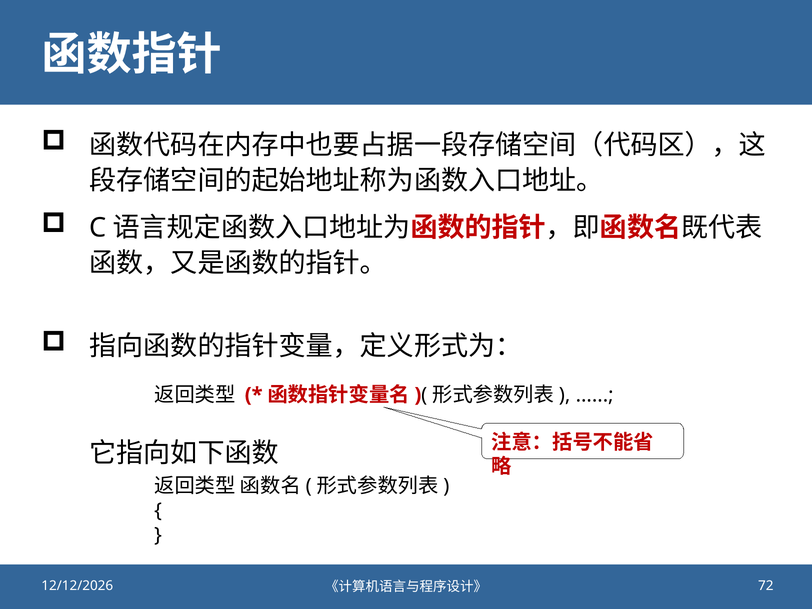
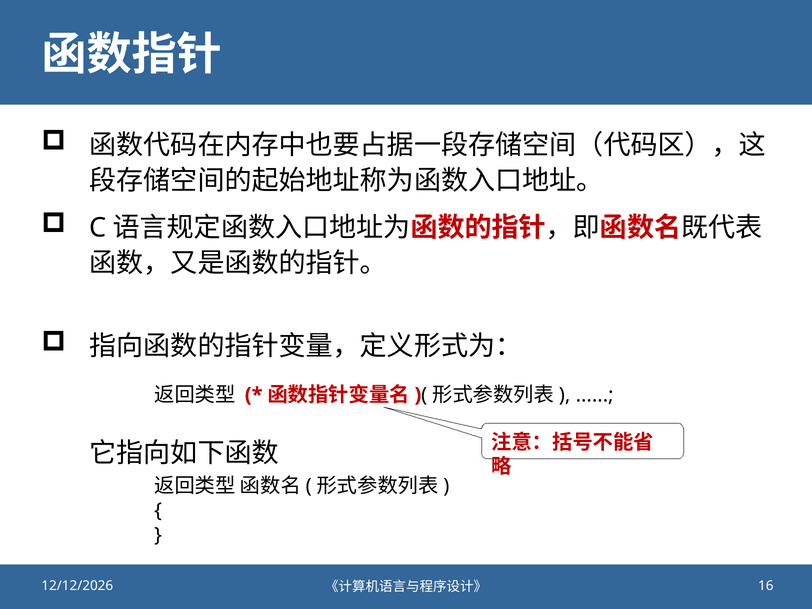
72: 72 -> 16 (766, 586)
